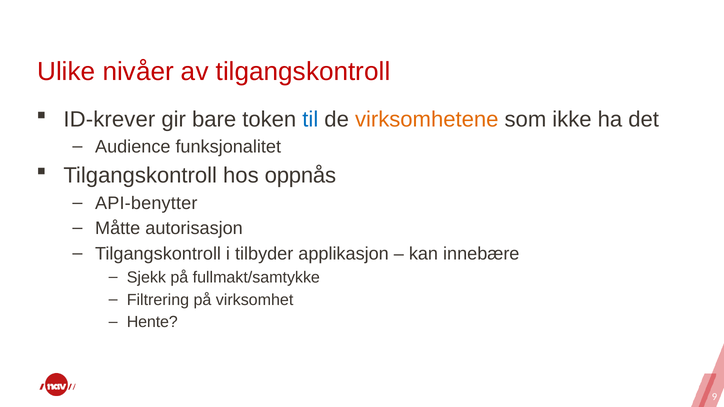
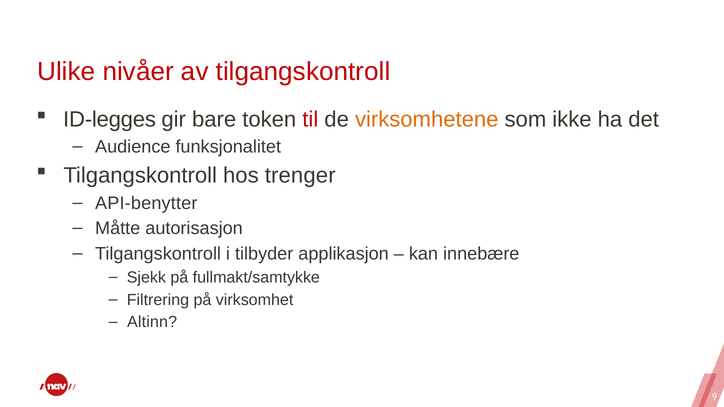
ID-krever: ID-krever -> ID-legges (110, 119)
til colour: blue -> red (310, 119)
oppnås: oppnås -> trenger (300, 176)
Hente: Hente -> Altinn (152, 322)
